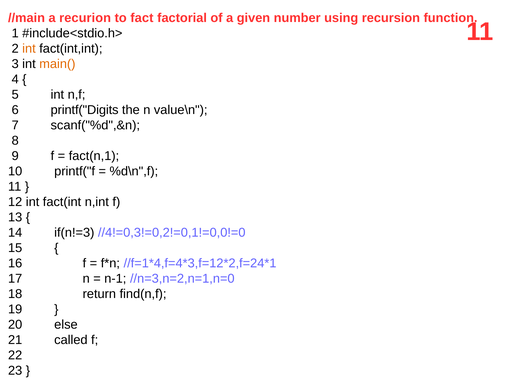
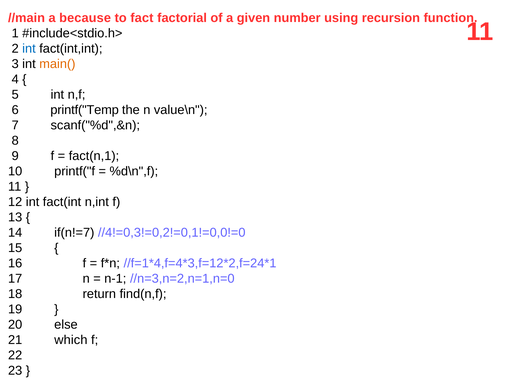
recurion: recurion -> because (85, 18)
int colour: orange -> blue (29, 49)
printf("Digits: printf("Digits -> printf("Temp (85, 110)
if(n!=3: if(n!=3 -> if(n!=7 (74, 233)
called: called -> which (71, 340)
